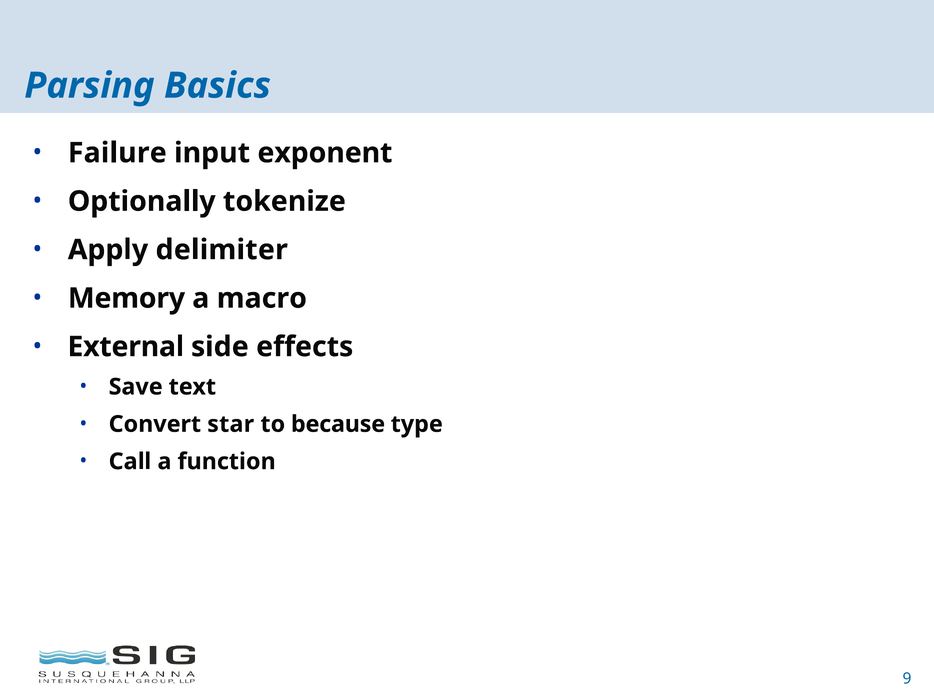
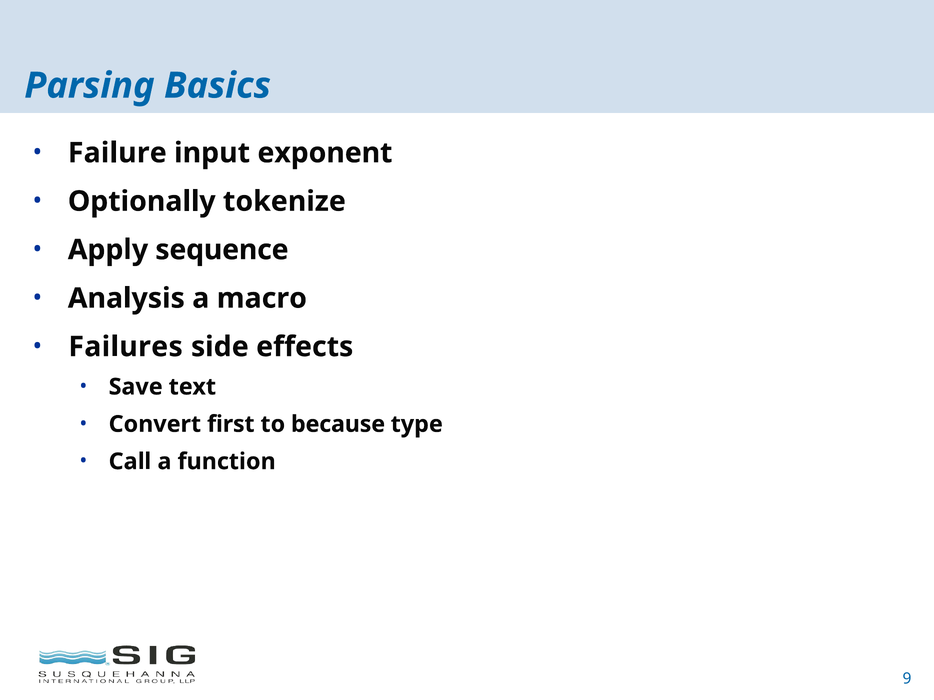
delimiter: delimiter -> sequence (222, 250)
Memory: Memory -> Analysis (126, 299)
External: External -> Failures (126, 347)
star: star -> first (231, 424)
